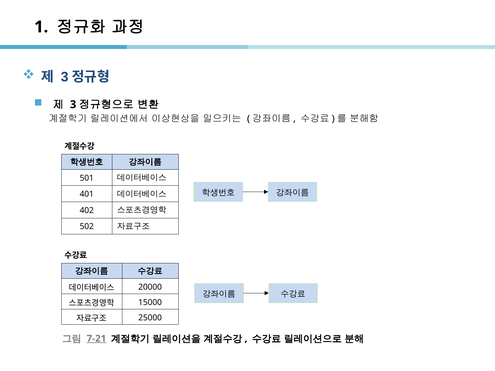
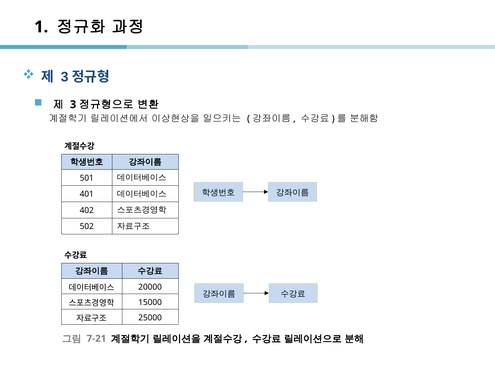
7-21 underline: present -> none (96, 339)
